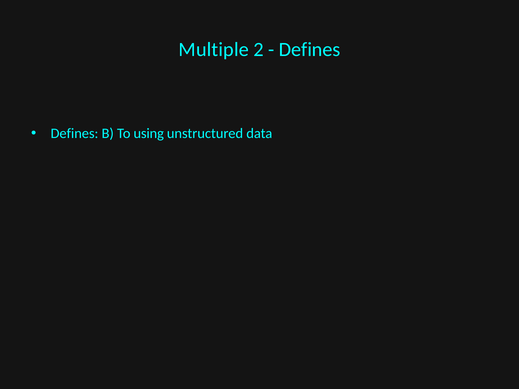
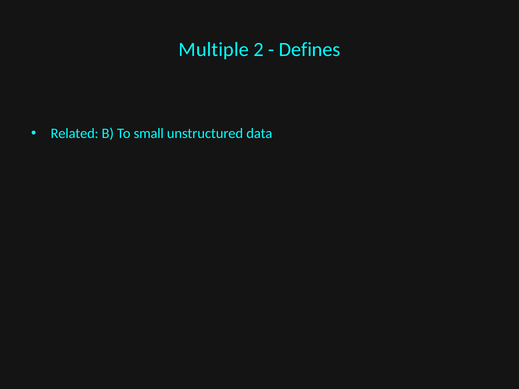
Defines: Defines -> Related (75, 134)
using: using -> small (149, 134)
